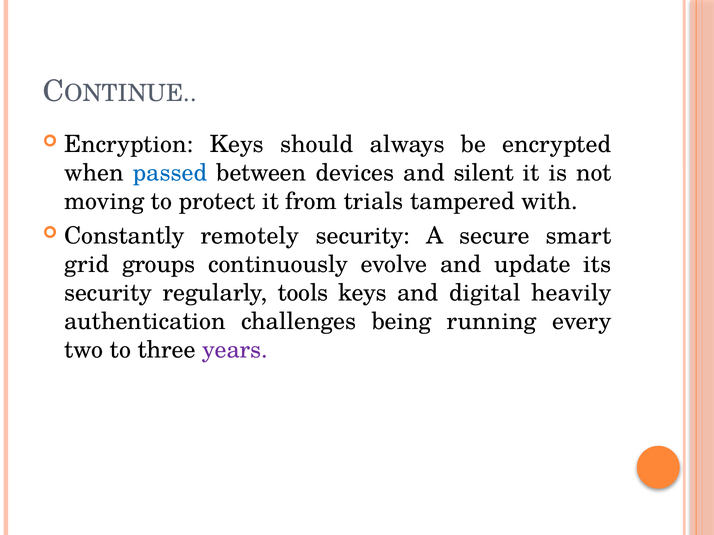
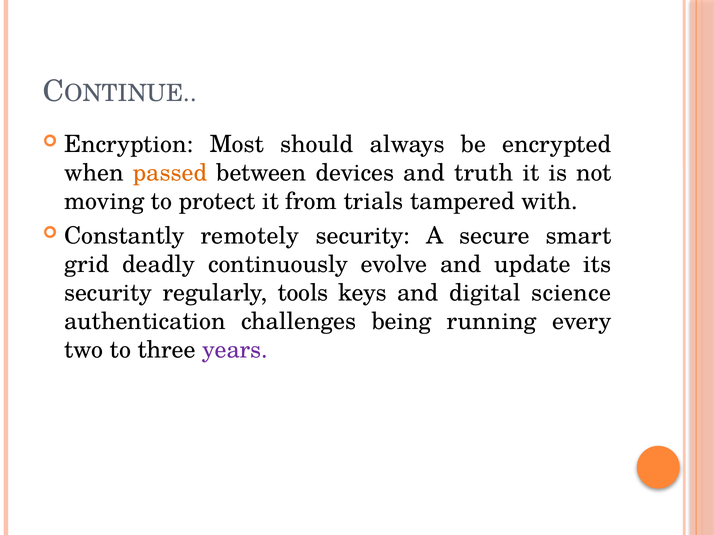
Encryption Keys: Keys -> Most (237, 144)
passed colour: blue -> orange (170, 173)
silent: silent -> truth (484, 173)
groups: groups -> deadly (159, 265)
heavily: heavily -> science (571, 293)
